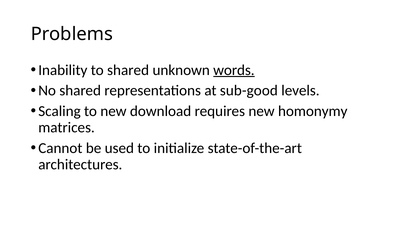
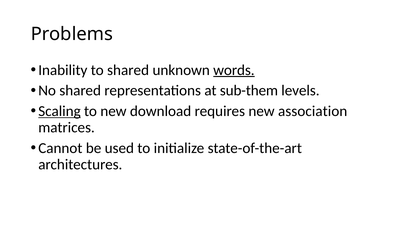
sub-good: sub-good -> sub-them (249, 90)
Scaling underline: none -> present (59, 111)
homonymy: homonymy -> association (313, 111)
